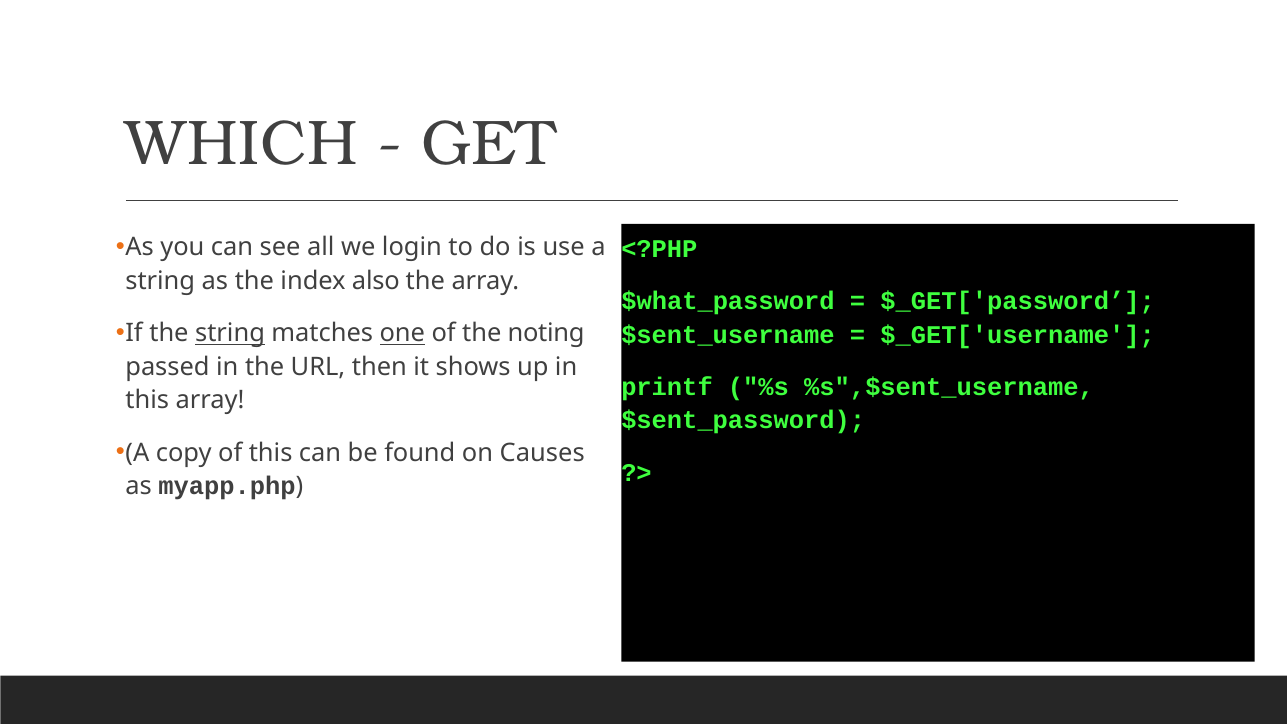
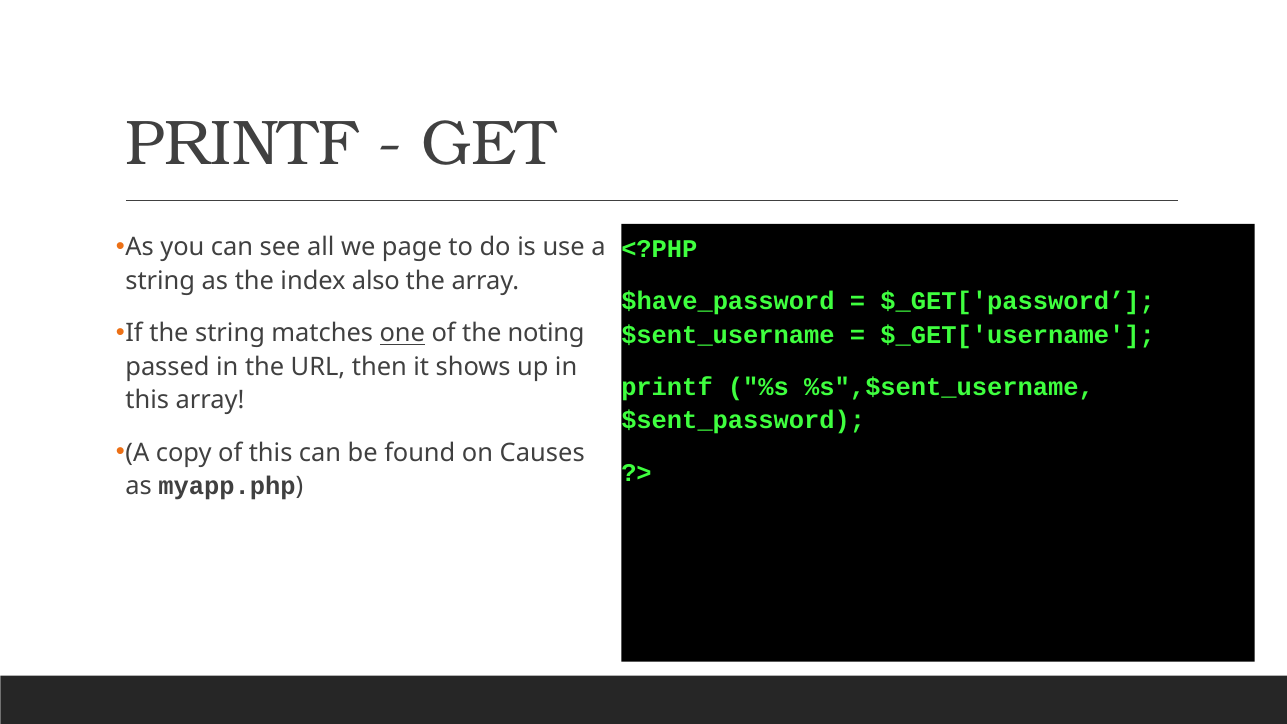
WHICH: WHICH -> PRINTF (242, 144)
login: login -> page (412, 247)
$what_password: $what_password -> $have_password (728, 301)
string underline: present -> none (230, 333)
